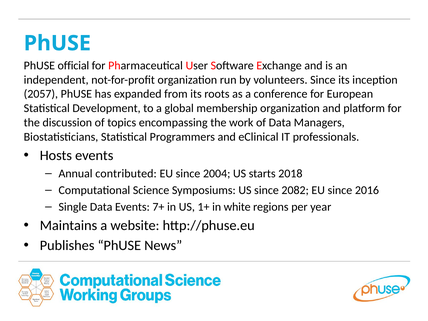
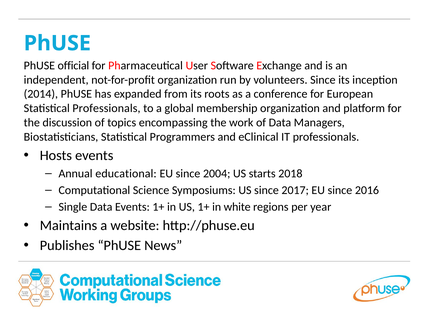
2057: 2057 -> 2014 (41, 94)
Statistical Development: Development -> Professionals (106, 108)
contributed: contributed -> educational (126, 173)
2082: 2082 -> 2017 (295, 190)
Events 7+: 7+ -> 1+ (158, 207)
